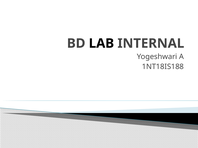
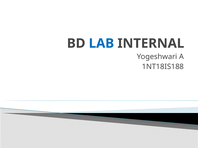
LAB colour: black -> blue (101, 44)
